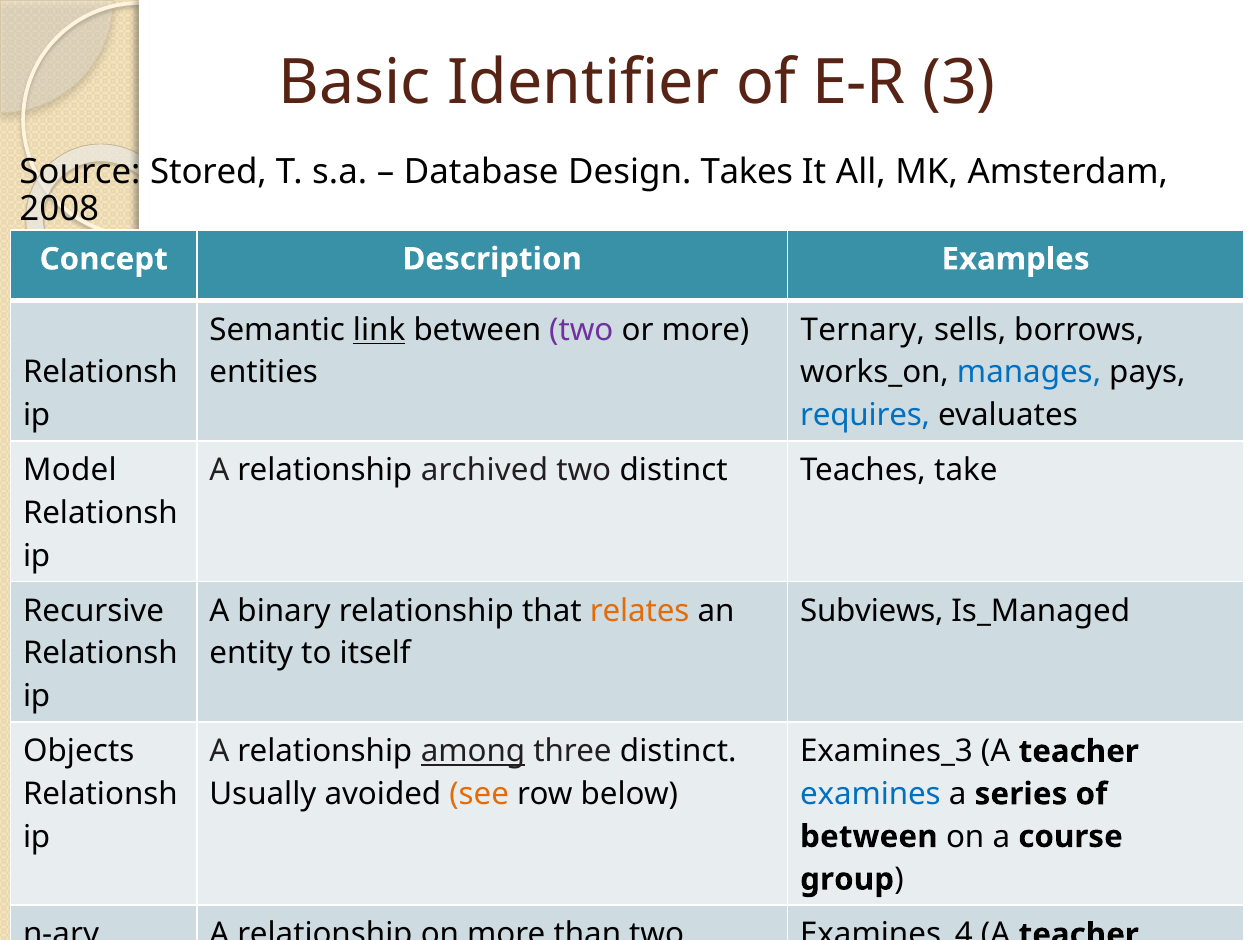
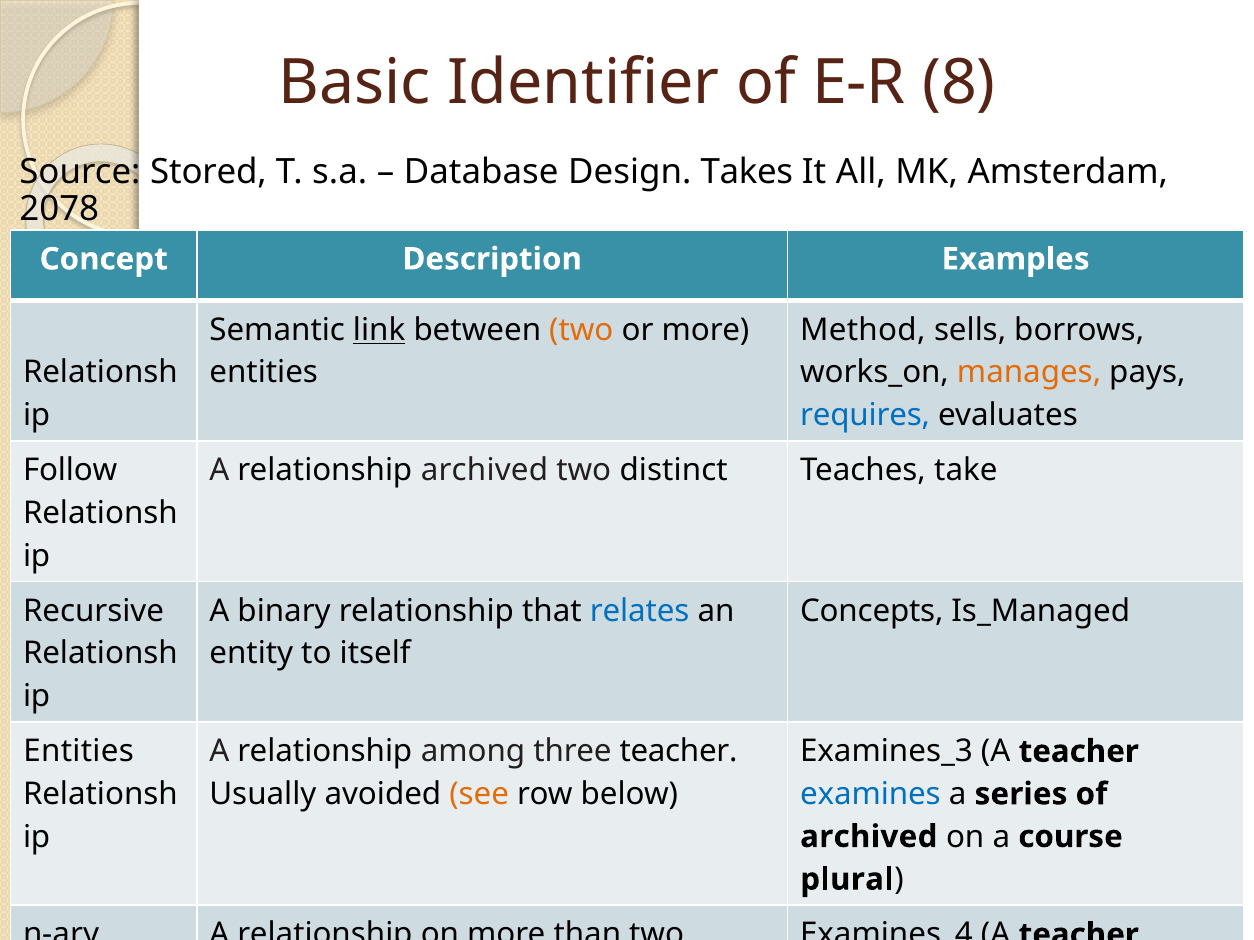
3: 3 -> 8 (959, 83)
2008: 2008 -> 2078 (59, 210)
two colour: purple -> orange (581, 330)
Ternary: Ternary -> Method (863, 330)
manages colour: blue -> orange (1029, 373)
Model: Model -> Follow (70, 471)
relates colour: orange -> blue (640, 611)
Subviews: Subviews -> Concepts (872, 611)
Objects: Objects -> Entities (79, 752)
among underline: present -> none (473, 752)
three distinct: distinct -> teacher (678, 752)
between: between -> archived (869, 837)
group: group -> plural (847, 880)
